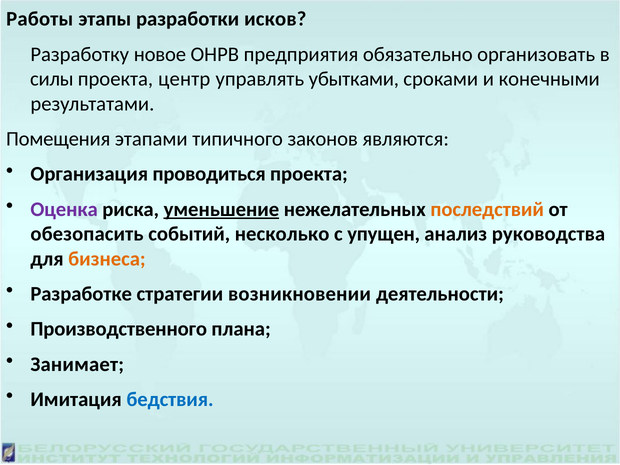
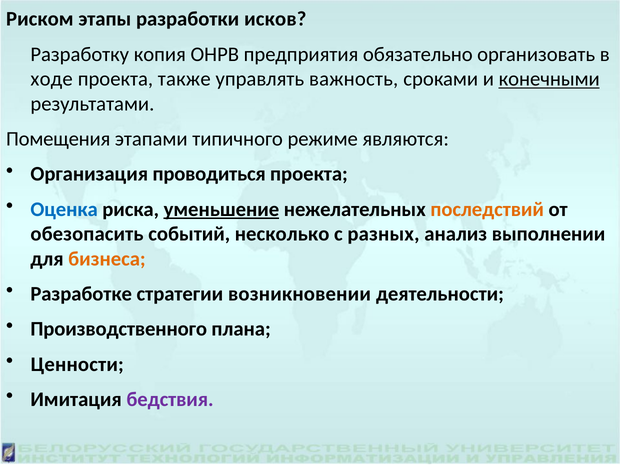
Работы: Работы -> Риском (40, 19)
новое: новое -> копия (160, 54)
силы: силы -> ходе (52, 79)
центр: центр -> также (184, 79)
убытками: убытками -> важность (354, 79)
конечными underline: none -> present (549, 79)
законов: законов -> режиме (323, 139)
Оценка colour: purple -> blue (64, 209)
упущен: упущен -> разных (383, 234)
руководства: руководства -> выполнении (549, 234)
Занимает: Занимает -> Ценности (77, 364)
бедствия colour: blue -> purple (170, 399)
